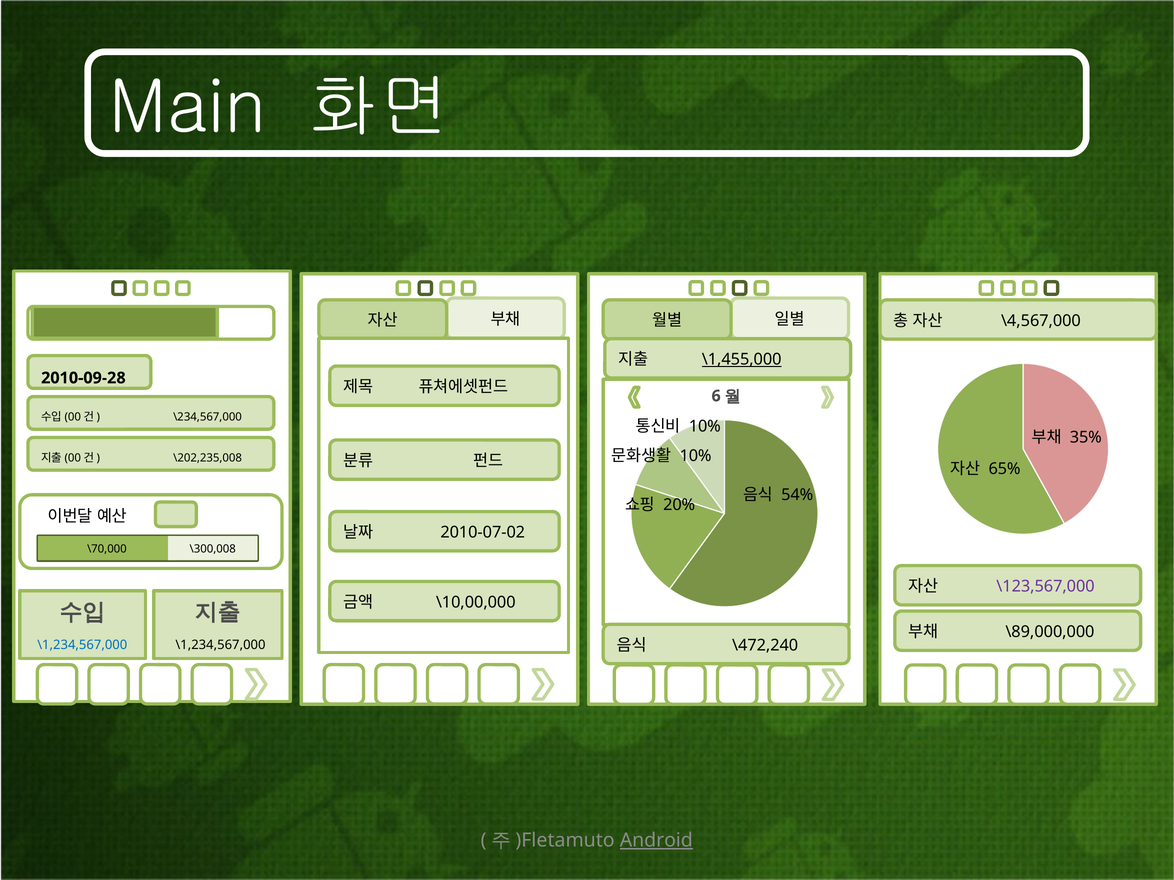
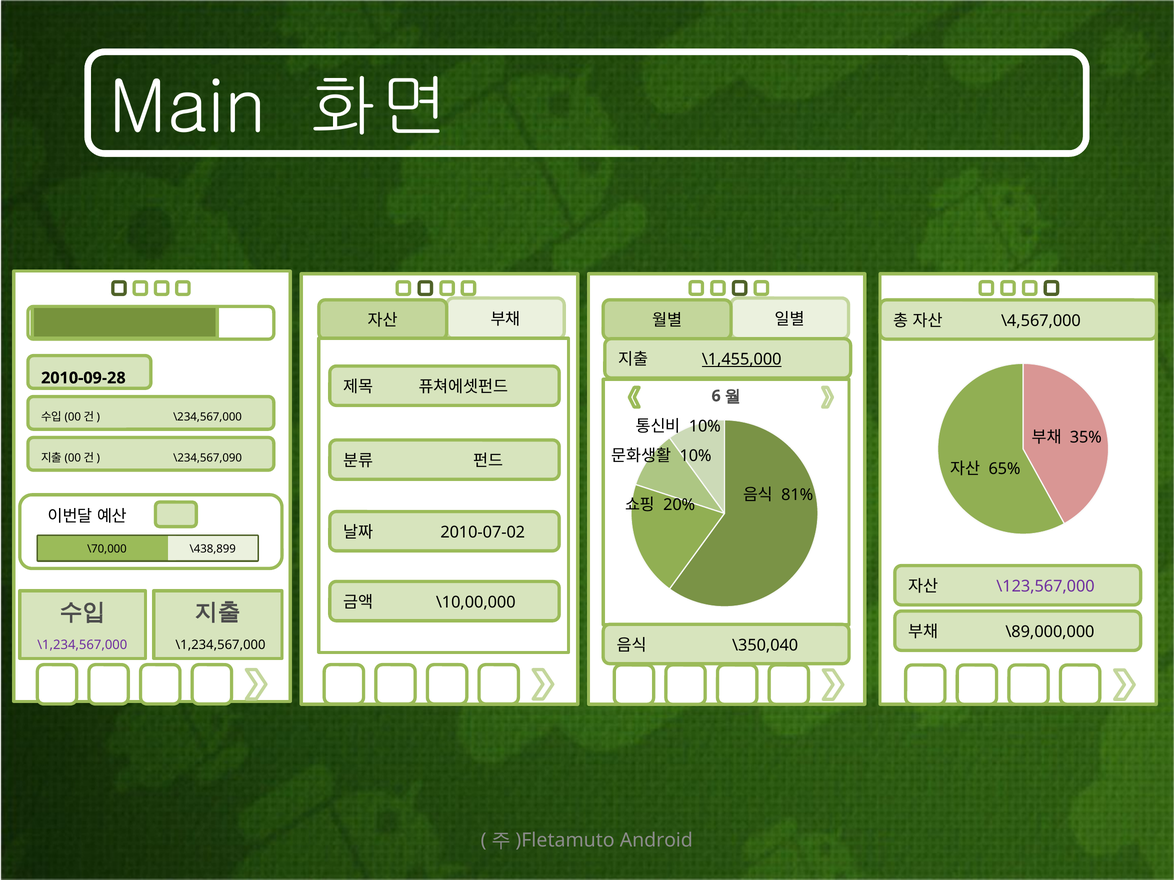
\202,235,008: \202,235,008 -> \234,567,090 (208, 458)
54%: 54% -> 81% (797, 495)
\300,008: \300,008 -> \438,899 (213, 549)
\472,240: \472,240 -> \350,040 (765, 645)
\1,234,567,000 colour: blue -> purple (82, 645)
Android underline: present -> none (656, 841)
